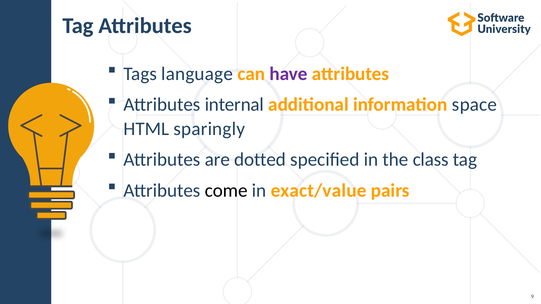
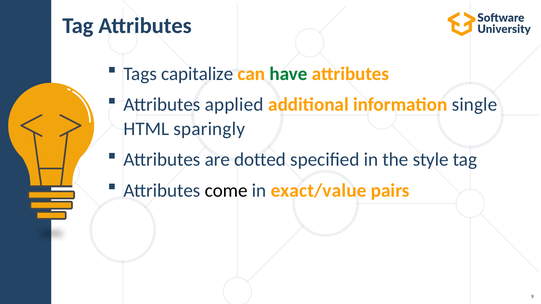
language: language -> capitalize (197, 74)
have colour: purple -> green (289, 74)
internal: internal -> applied (234, 105)
space: space -> single (475, 105)
class: class -> style (431, 160)
